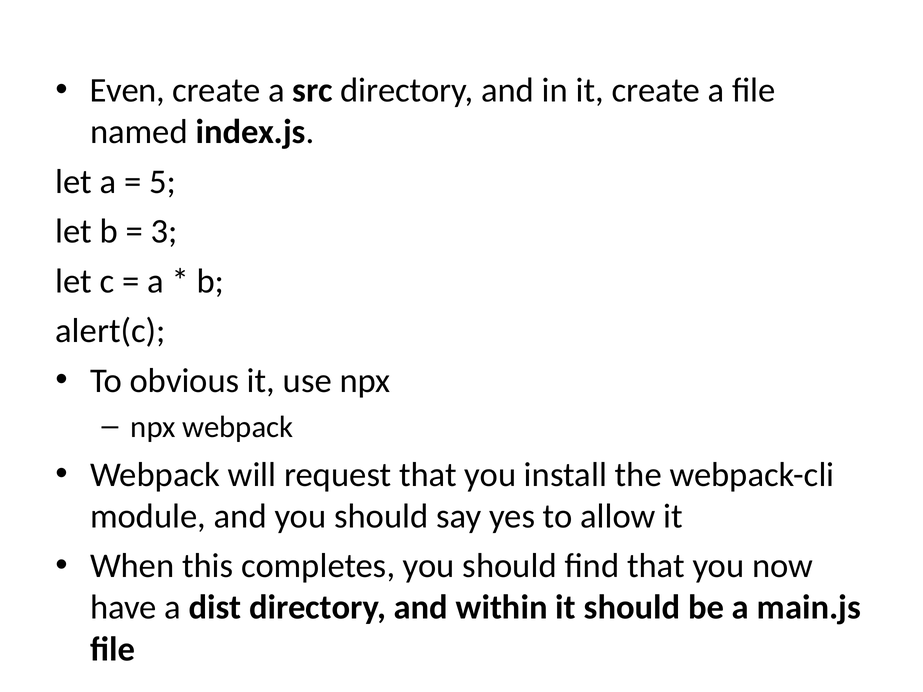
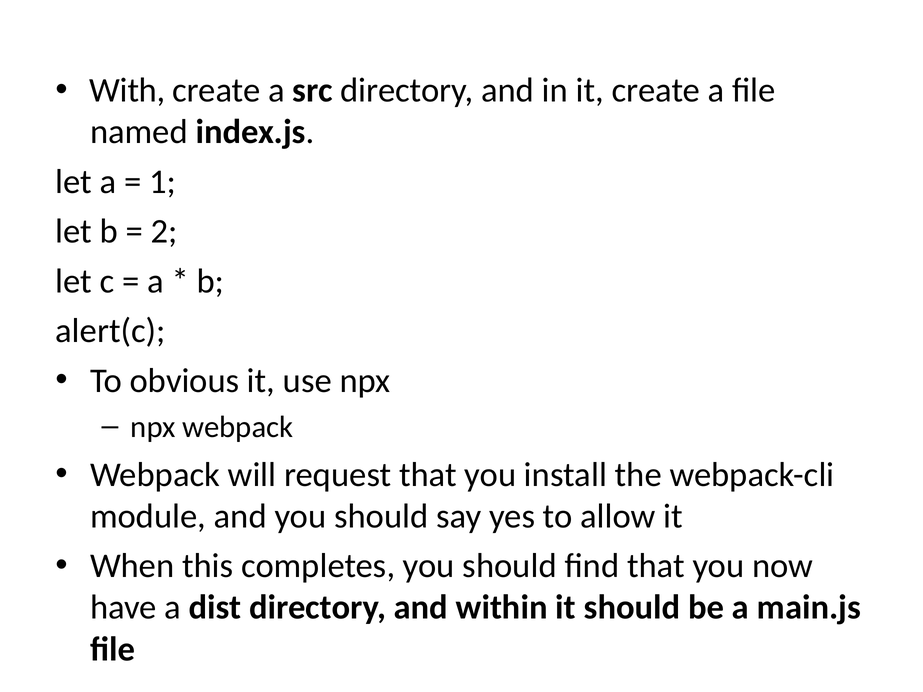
Even: Even -> With (127, 90)
5: 5 -> 1 (163, 182)
3: 3 -> 2 (164, 232)
